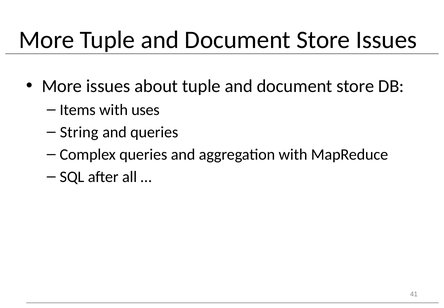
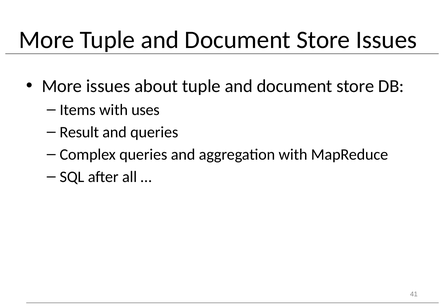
String: String -> Result (79, 132)
